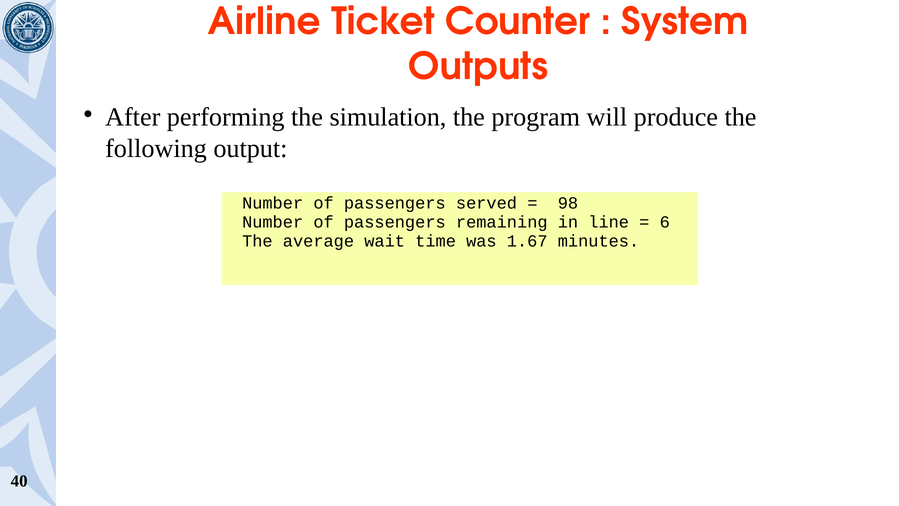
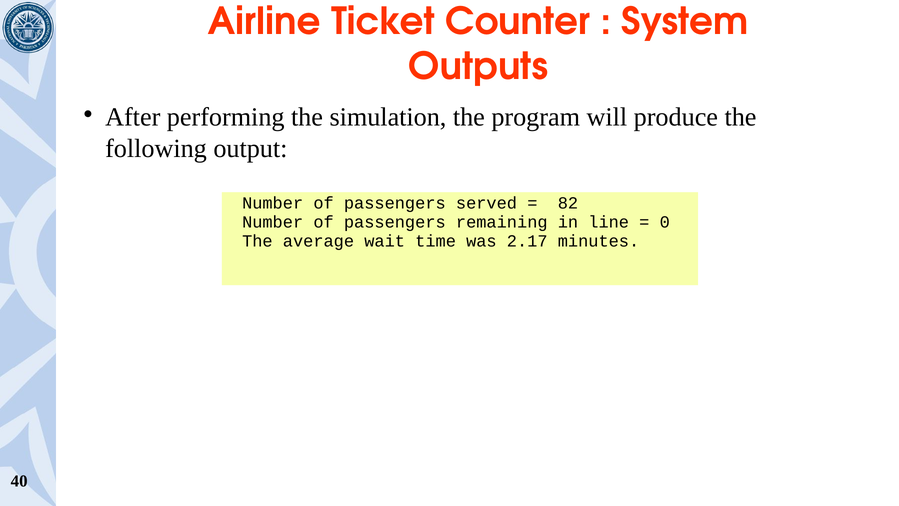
98: 98 -> 82 (568, 203)
6: 6 -> 0 (665, 222)
1.67: 1.67 -> 2.17 (527, 241)
